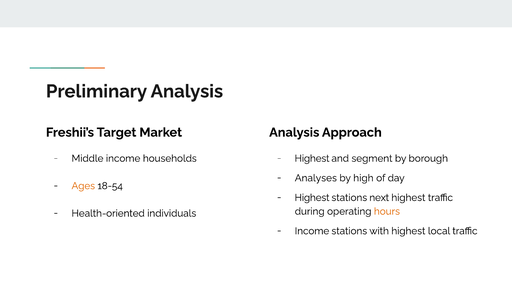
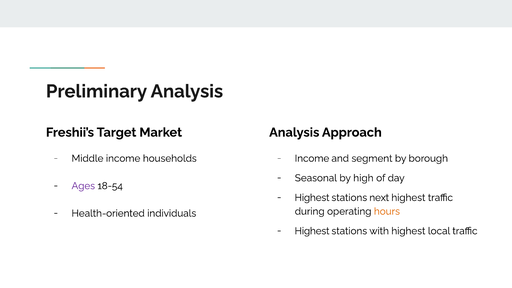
Highest: Highest -> Income (312, 158)
Analyses: Analyses -> Seasonal (316, 178)
Ages colour: orange -> purple (83, 186)
Income: Income -> Highest (312, 231)
